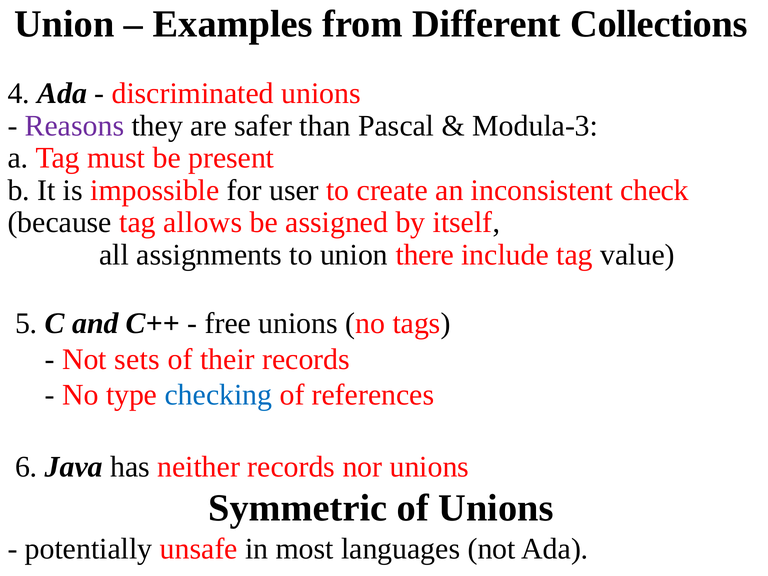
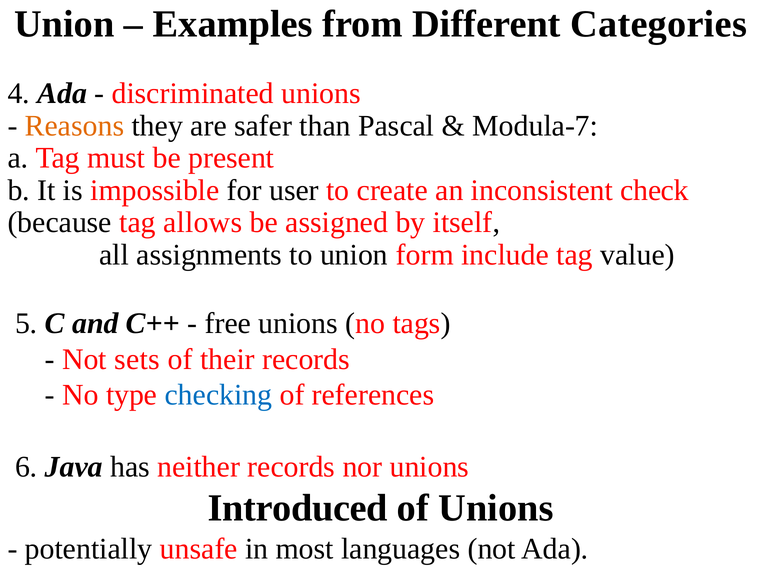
Collections: Collections -> Categories (659, 24)
Reasons colour: purple -> orange (75, 126)
Modula-3: Modula-3 -> Modula-7 (535, 126)
there: there -> form (425, 255)
Symmetric: Symmetric -> Introduced (298, 508)
